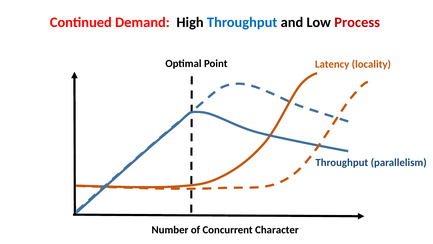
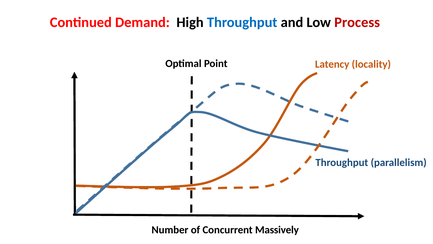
Character: Character -> Massively (277, 230)
